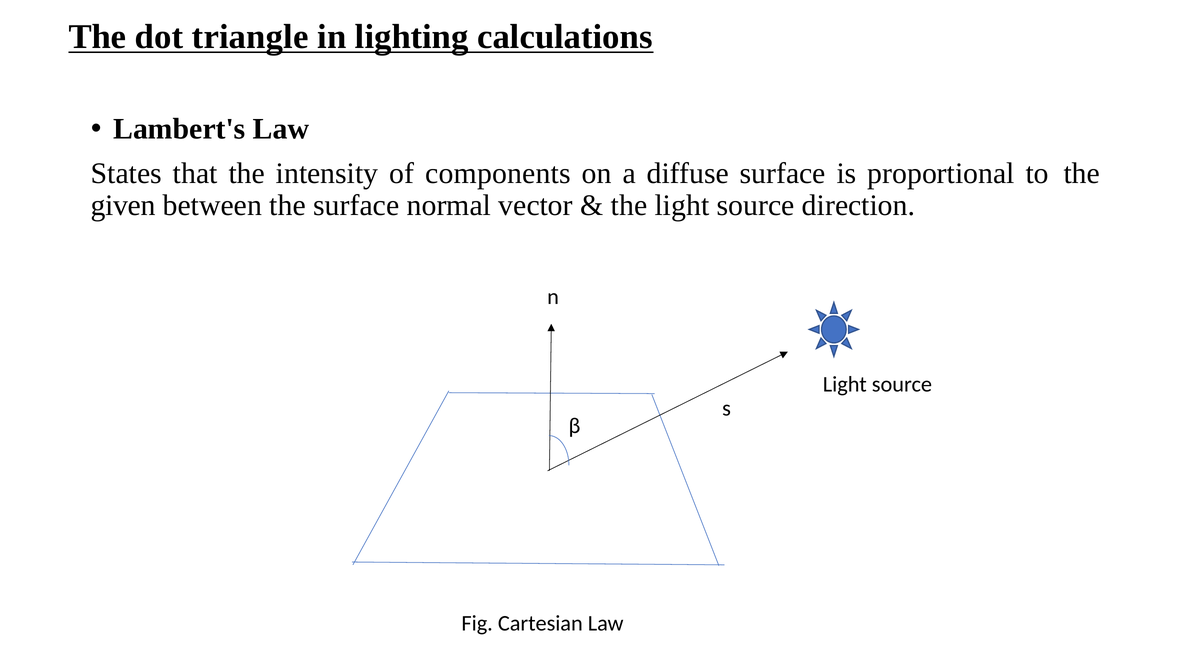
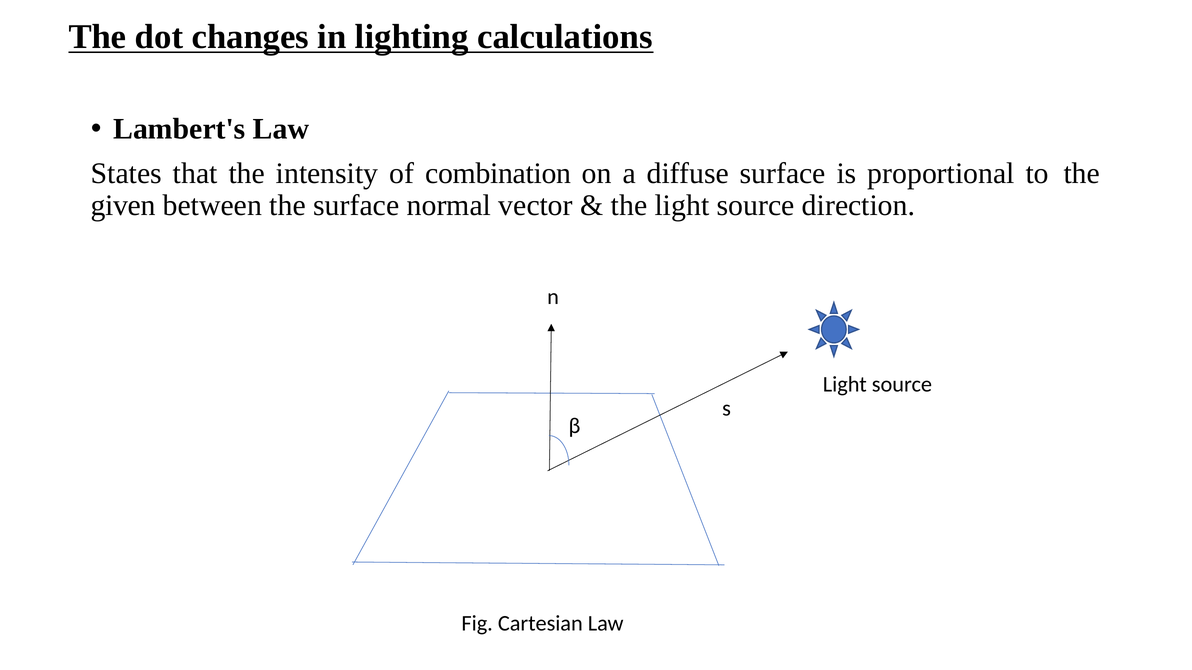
triangle: triangle -> changes (250, 37)
components: components -> combination (498, 174)
